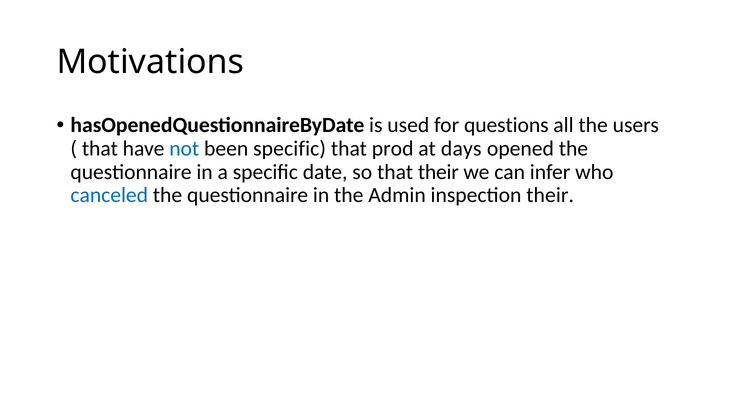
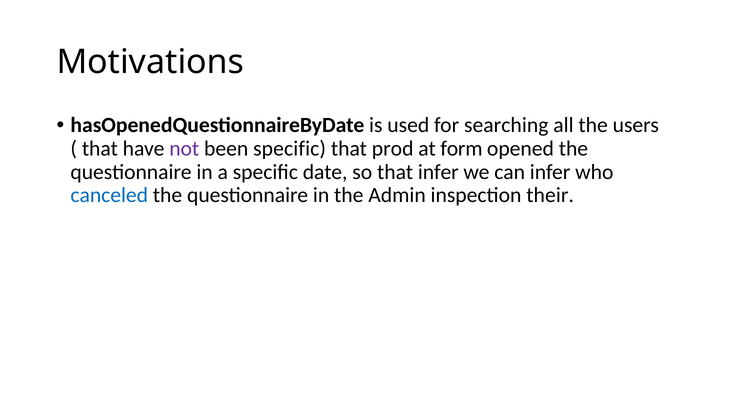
questions: questions -> searching (506, 125)
not colour: blue -> purple (184, 149)
days: days -> form (461, 149)
that their: their -> infer (438, 172)
